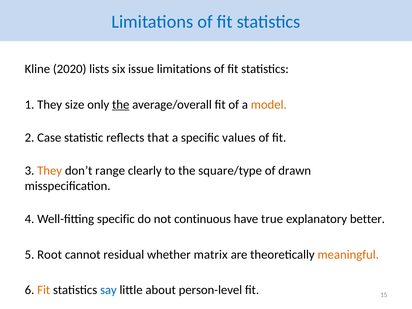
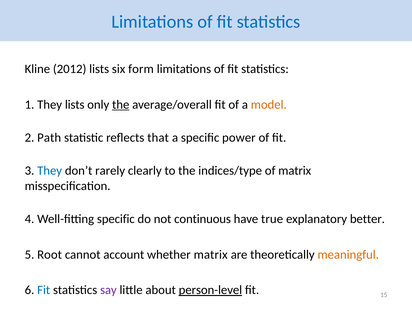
2020: 2020 -> 2012 (70, 69)
issue: issue -> form (141, 69)
They size: size -> lists (75, 105)
Case: Case -> Path (49, 138)
values: values -> power (239, 138)
They colour: orange -> blue (50, 171)
range: range -> rarely (110, 171)
square/type: square/type -> indices/type (230, 171)
of drawn: drawn -> matrix (295, 171)
residual: residual -> account (124, 254)
Fit colour: orange -> blue (44, 290)
say colour: blue -> purple (108, 290)
person-level underline: none -> present (210, 290)
